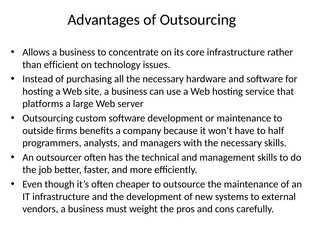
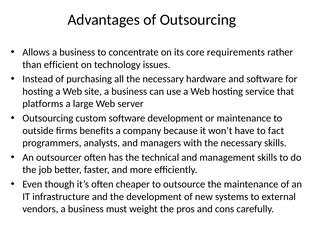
core infrastructure: infrastructure -> requirements (236, 52)
half: half -> fact (276, 130)
